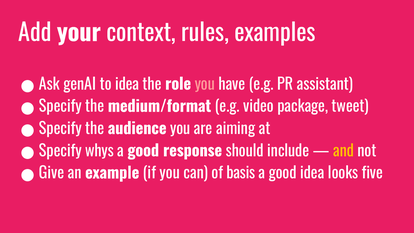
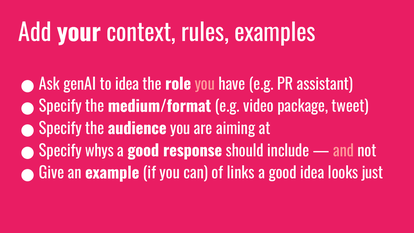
and colour: yellow -> pink (344, 151)
basis: basis -> links (241, 173)
five: five -> just (372, 173)
